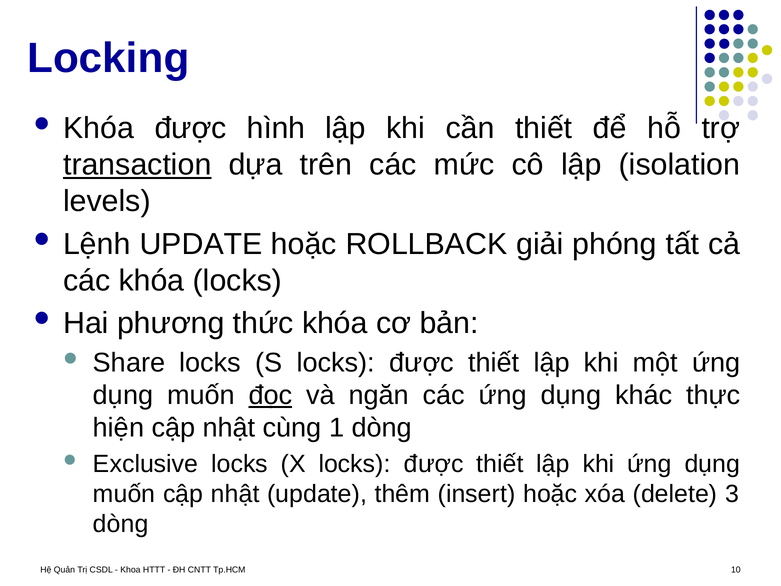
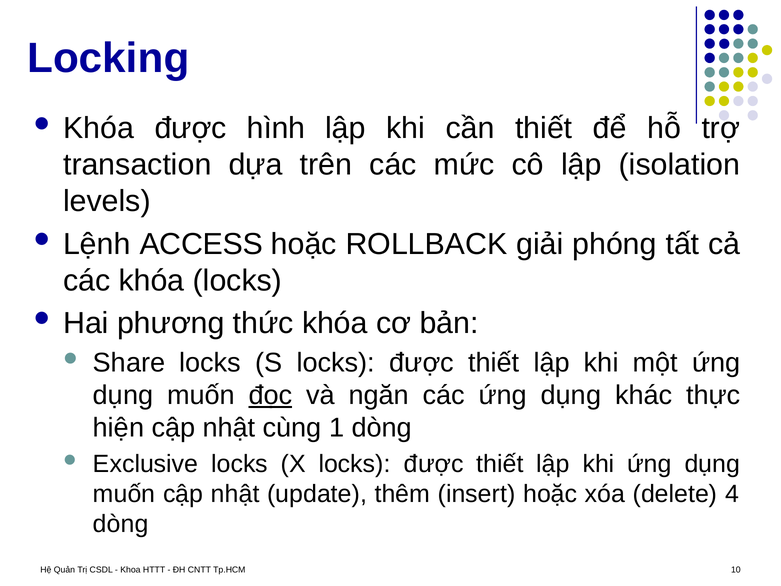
transaction underline: present -> none (137, 165)
Lệnh UPDATE: UPDATE -> ACCESS (201, 244)
3: 3 -> 4 (732, 494)
